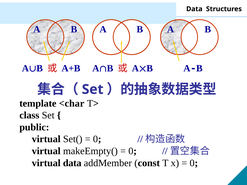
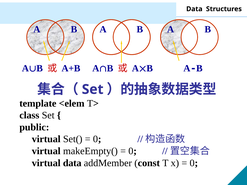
<char: <char -> <elem (72, 103)
